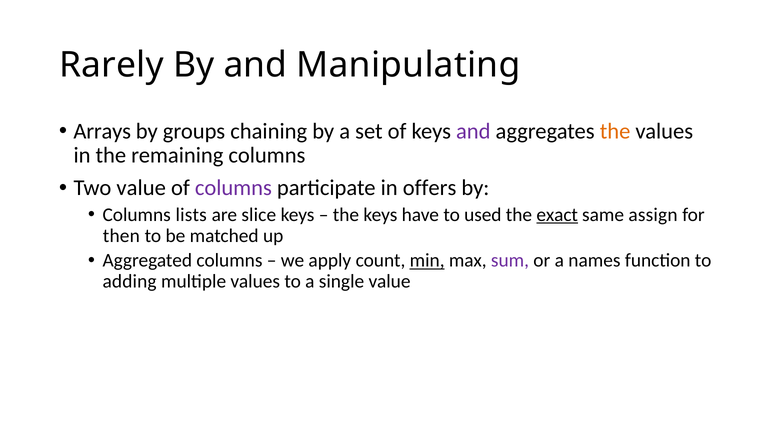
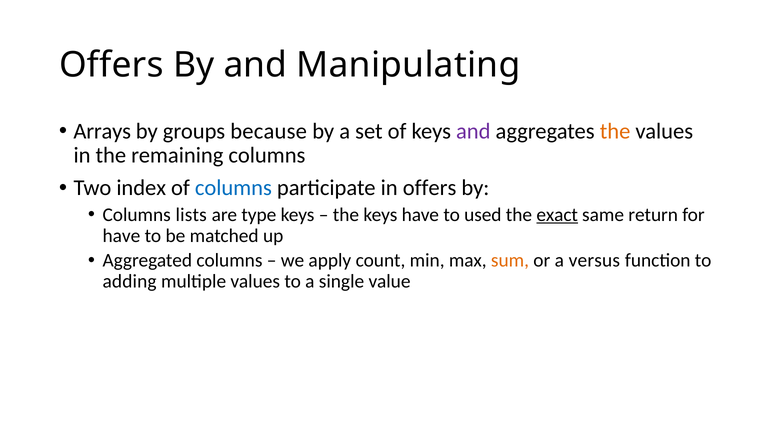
Rarely: Rarely -> Offers (111, 65)
chaining: chaining -> because (269, 131)
Two value: value -> index (141, 188)
columns colour: purple -> blue (233, 188)
slice: slice -> type (259, 214)
assign: assign -> return (653, 214)
then: then -> have (121, 235)
min underline: present -> none (427, 260)
sum colour: purple -> orange (510, 260)
names: names -> versus (594, 260)
